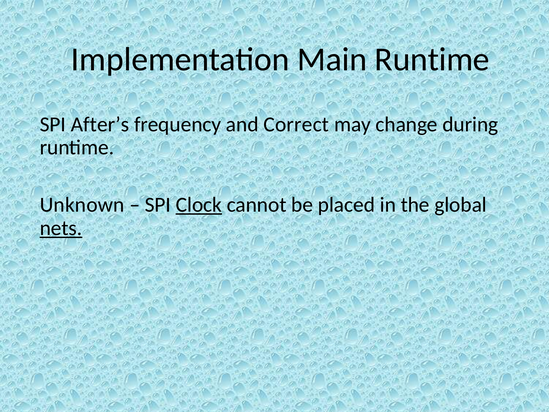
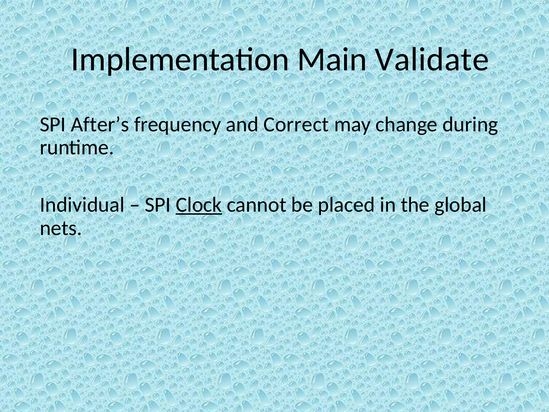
Main Runtime: Runtime -> Validate (432, 59)
Unknown: Unknown -> Individual (82, 205)
nets underline: present -> none (61, 228)
